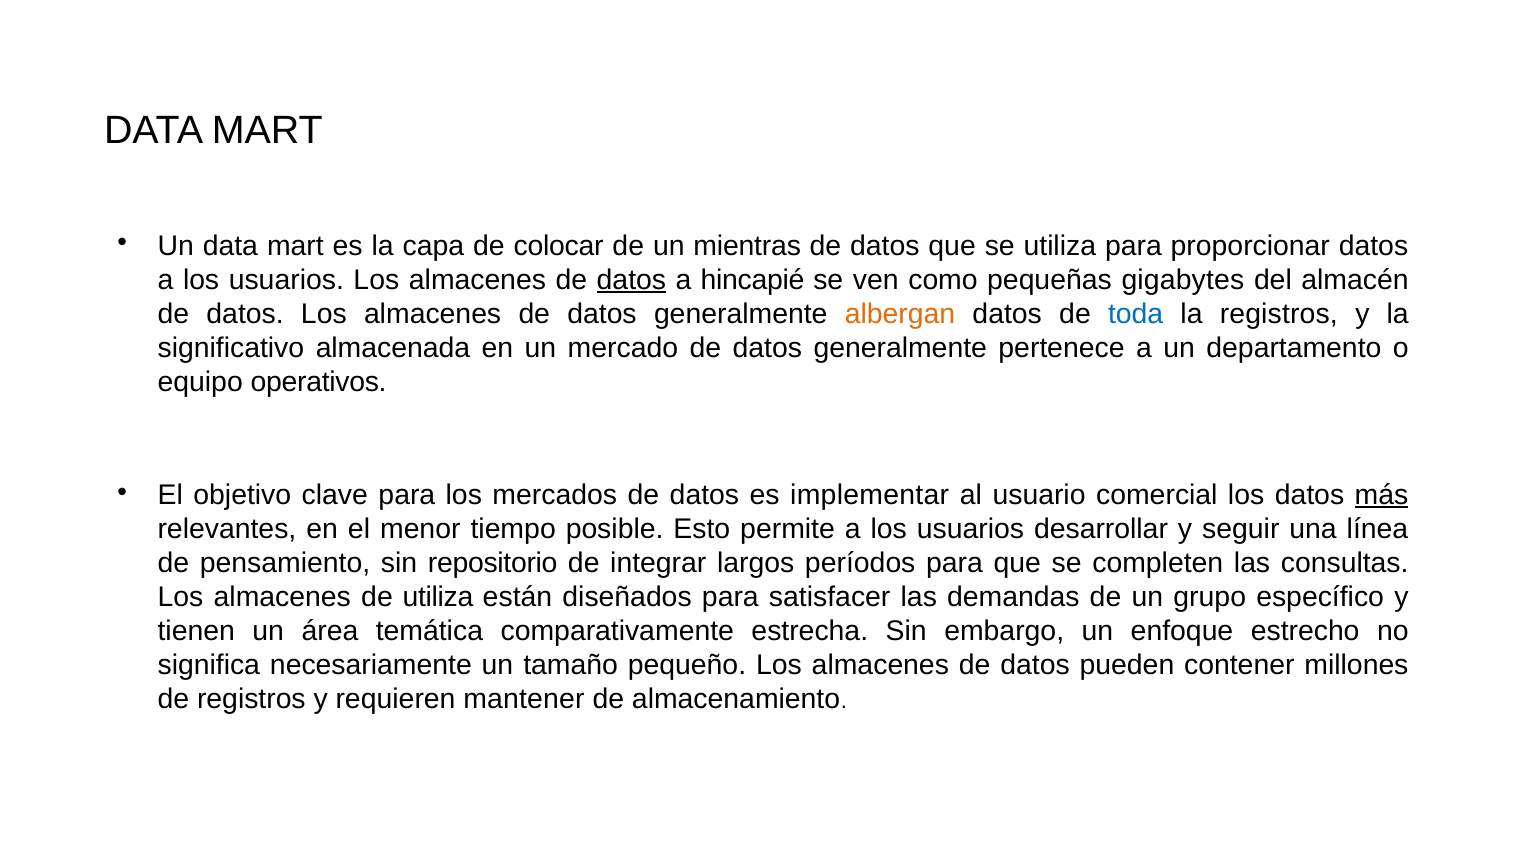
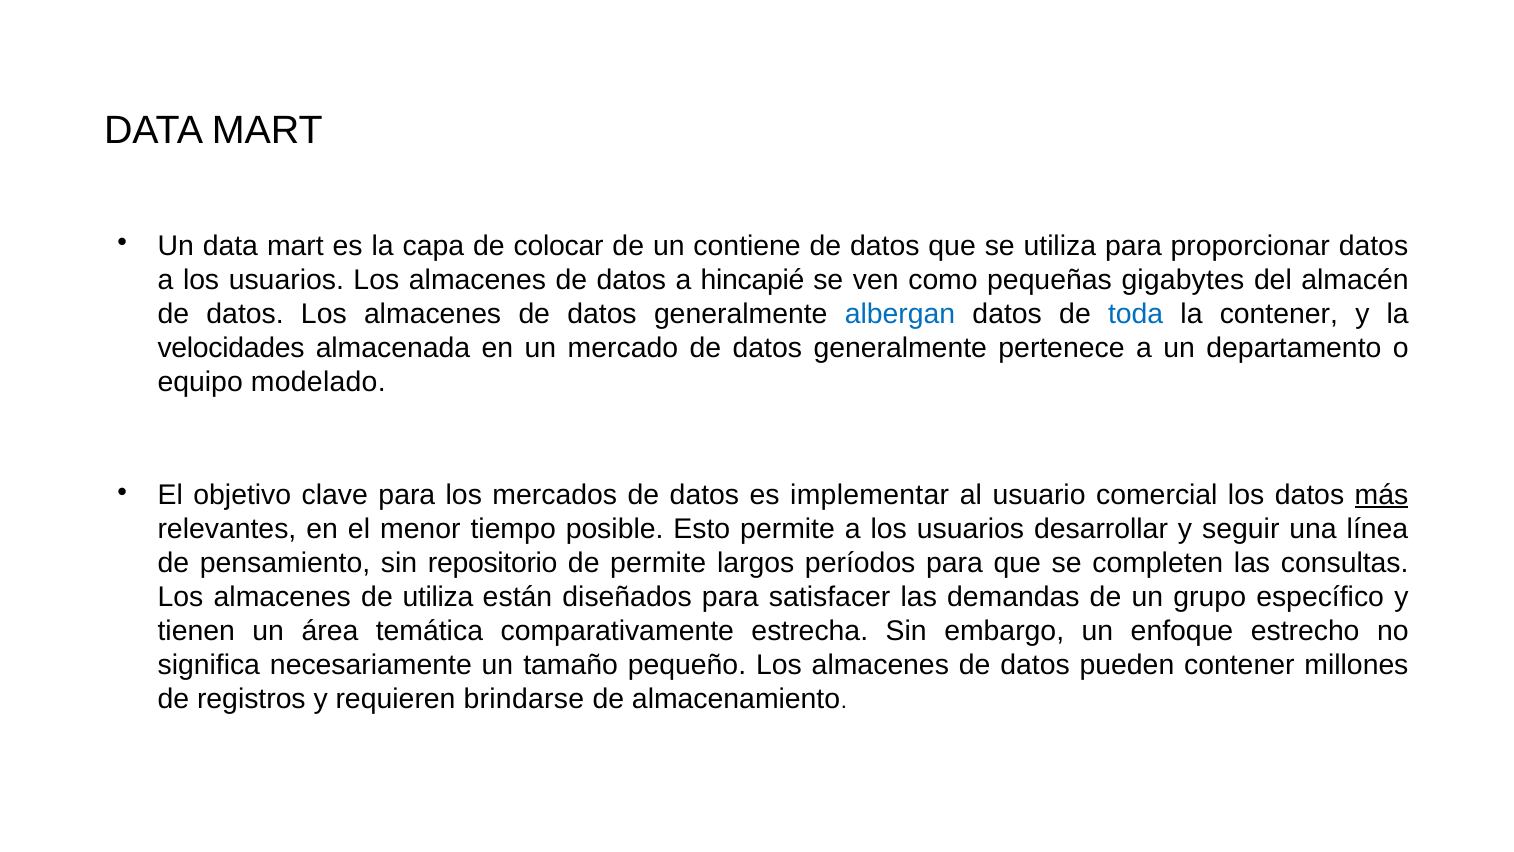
mientras: mientras -> contiene (747, 246)
datos underline: present -> none (631, 280)
albergan colour: orange -> blue (900, 314)
la registros: registros -> contener (1279, 314)
significativo: significativo -> velocidades (231, 348)
operativos: operativos -> modelado (318, 382)
de integrar: integrar -> permite (658, 563)
mantener: mantener -> brindarse (524, 699)
